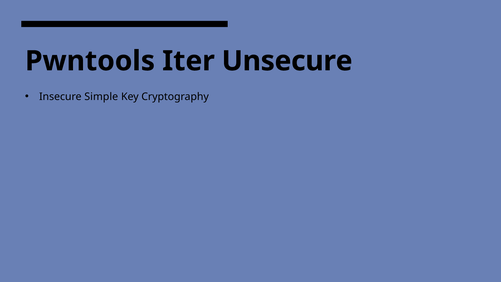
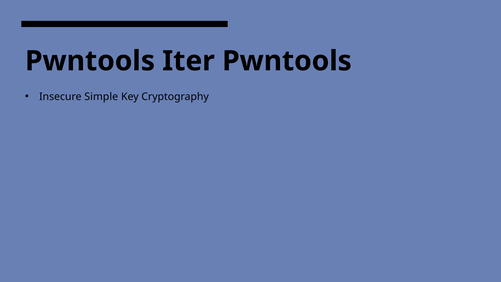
Iter Unsecure: Unsecure -> Pwntools (287, 61)
